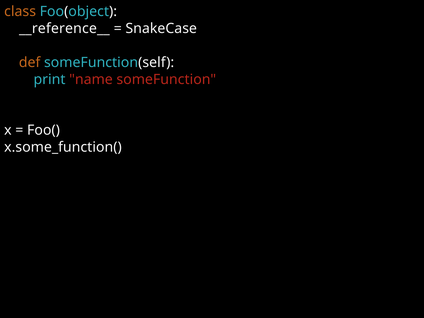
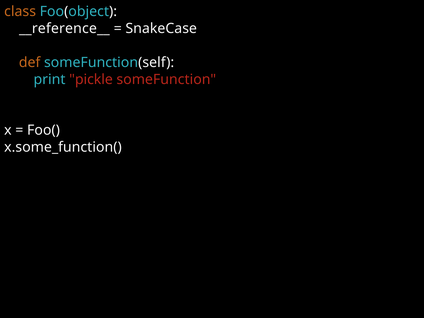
name: name -> pickle (91, 79)
